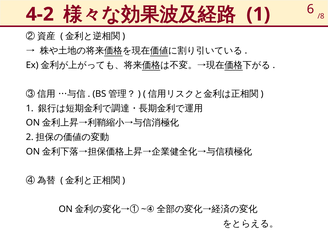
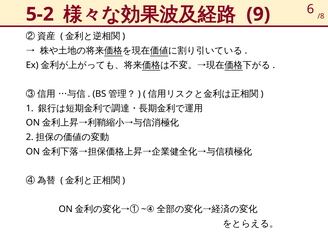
4-2: 4-2 -> 5-2 (40, 14)
1: 1 -> 9 (258, 14)
